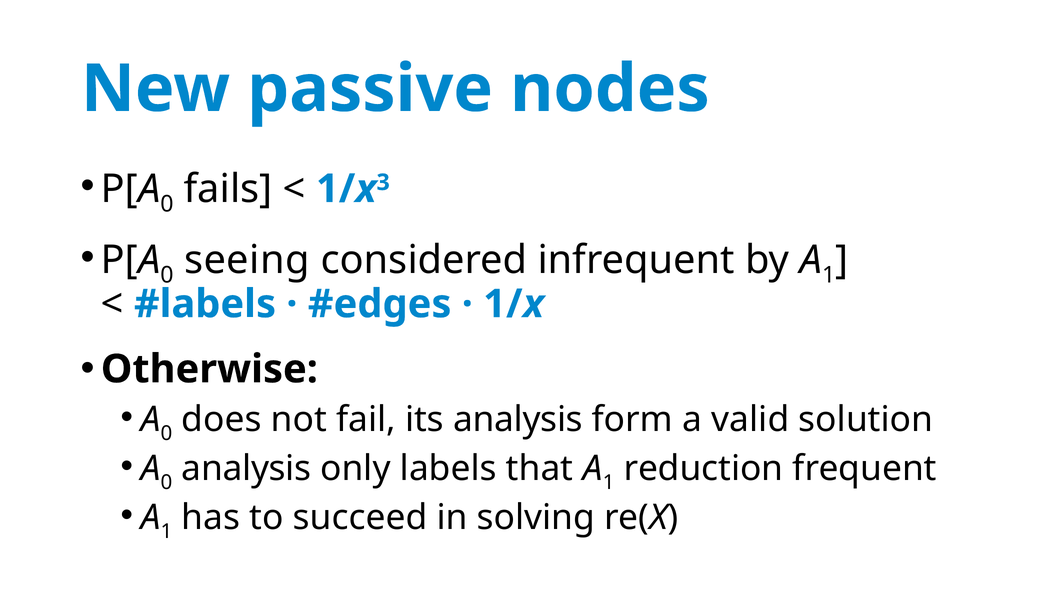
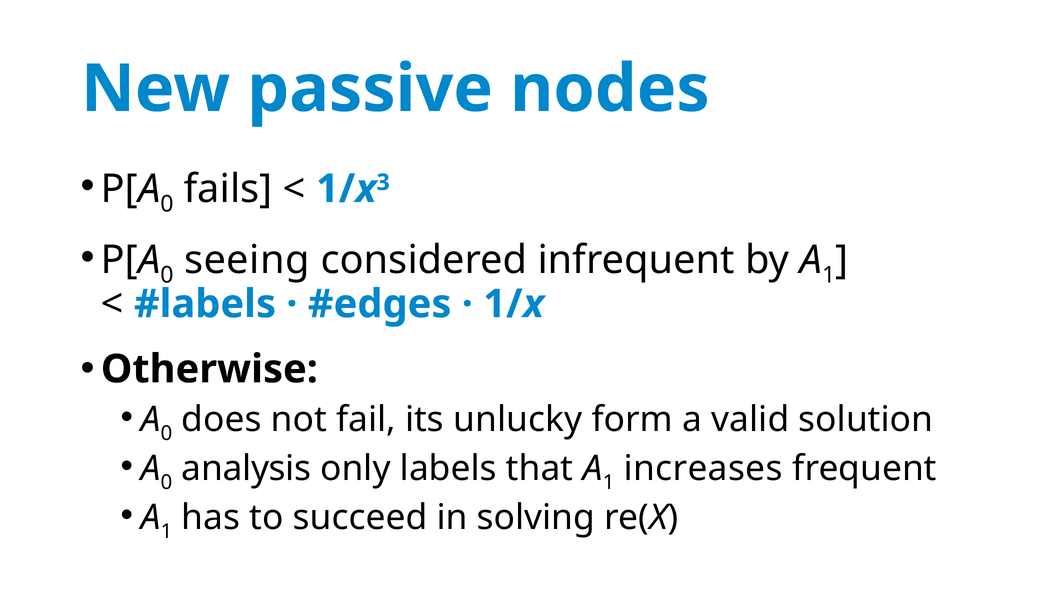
its analysis: analysis -> unlucky (518, 420)
reduction: reduction -> increases (703, 469)
